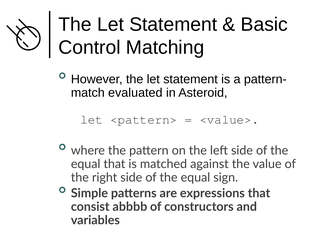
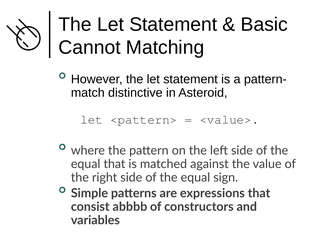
Control: Control -> Cannot (90, 47)
evaluated: evaluated -> distinctive (135, 92)
